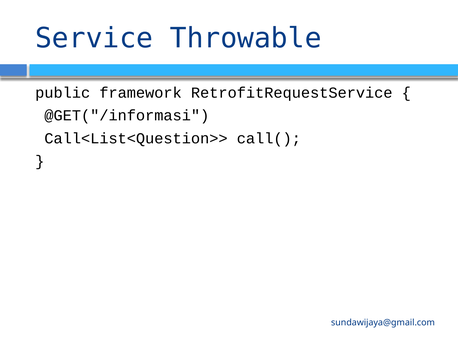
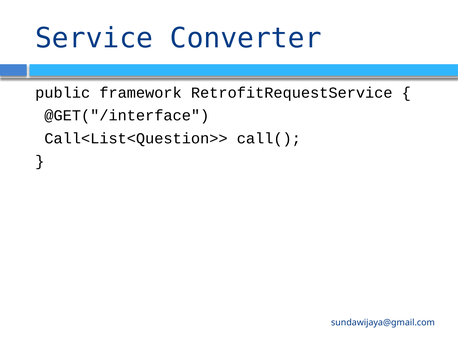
Throwable: Throwable -> Converter (246, 38)
@GET("/informasi: @GET("/informasi -> @GET("/interface (127, 115)
